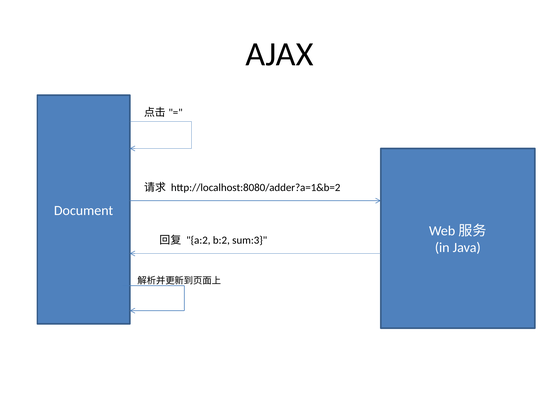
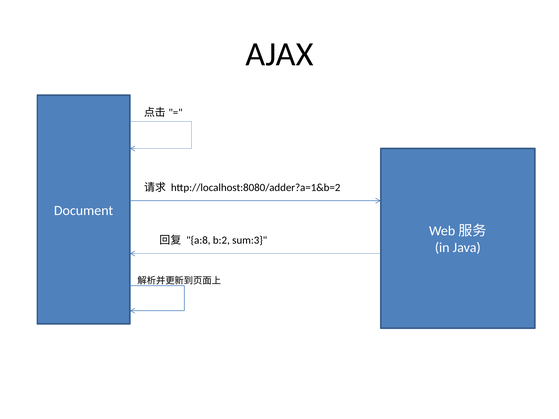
a:2: a:2 -> a:8 (198, 240)
